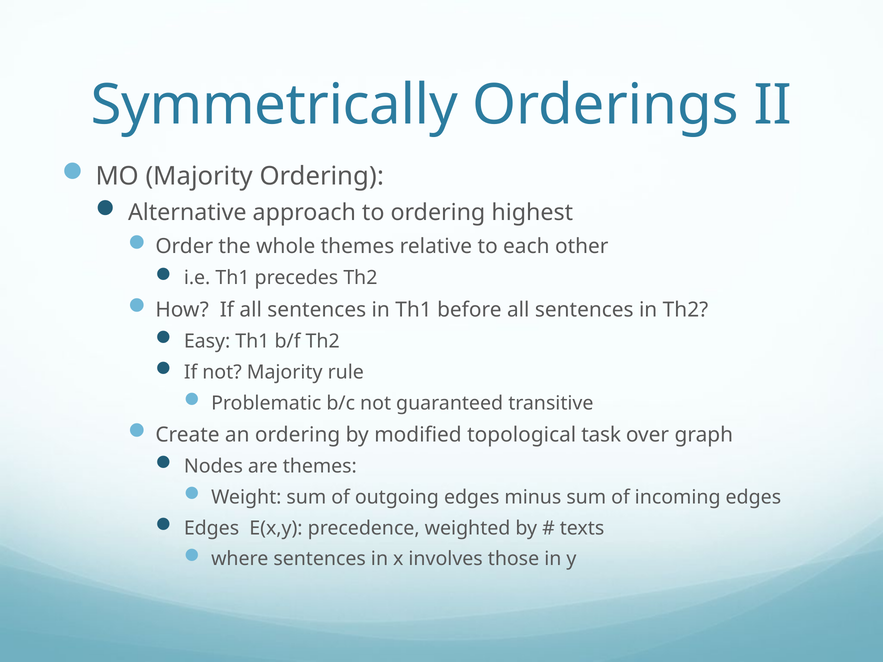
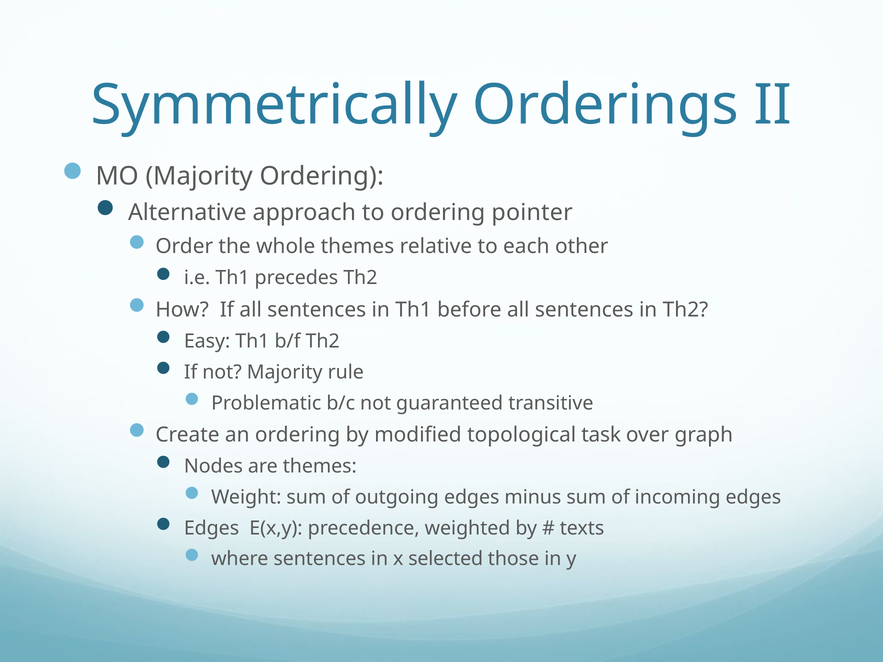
highest: highest -> pointer (532, 213)
involves: involves -> selected (446, 559)
